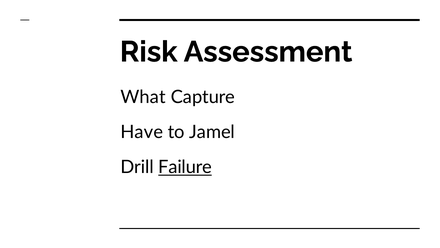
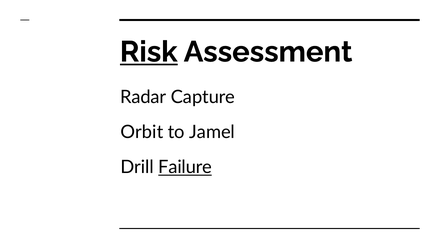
Risk underline: none -> present (149, 52)
What: What -> Radar (143, 97)
Have: Have -> Orbit (142, 132)
